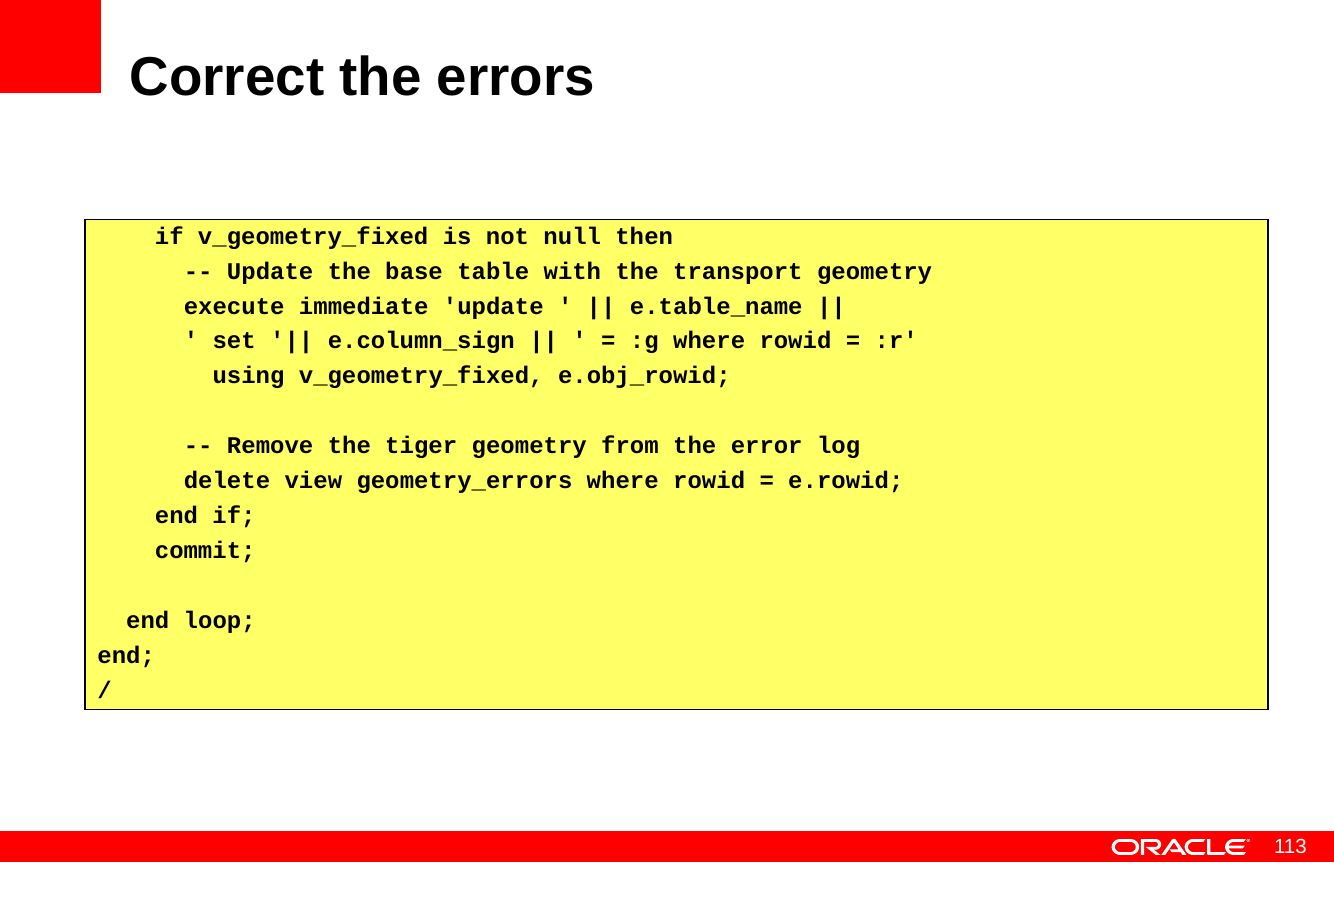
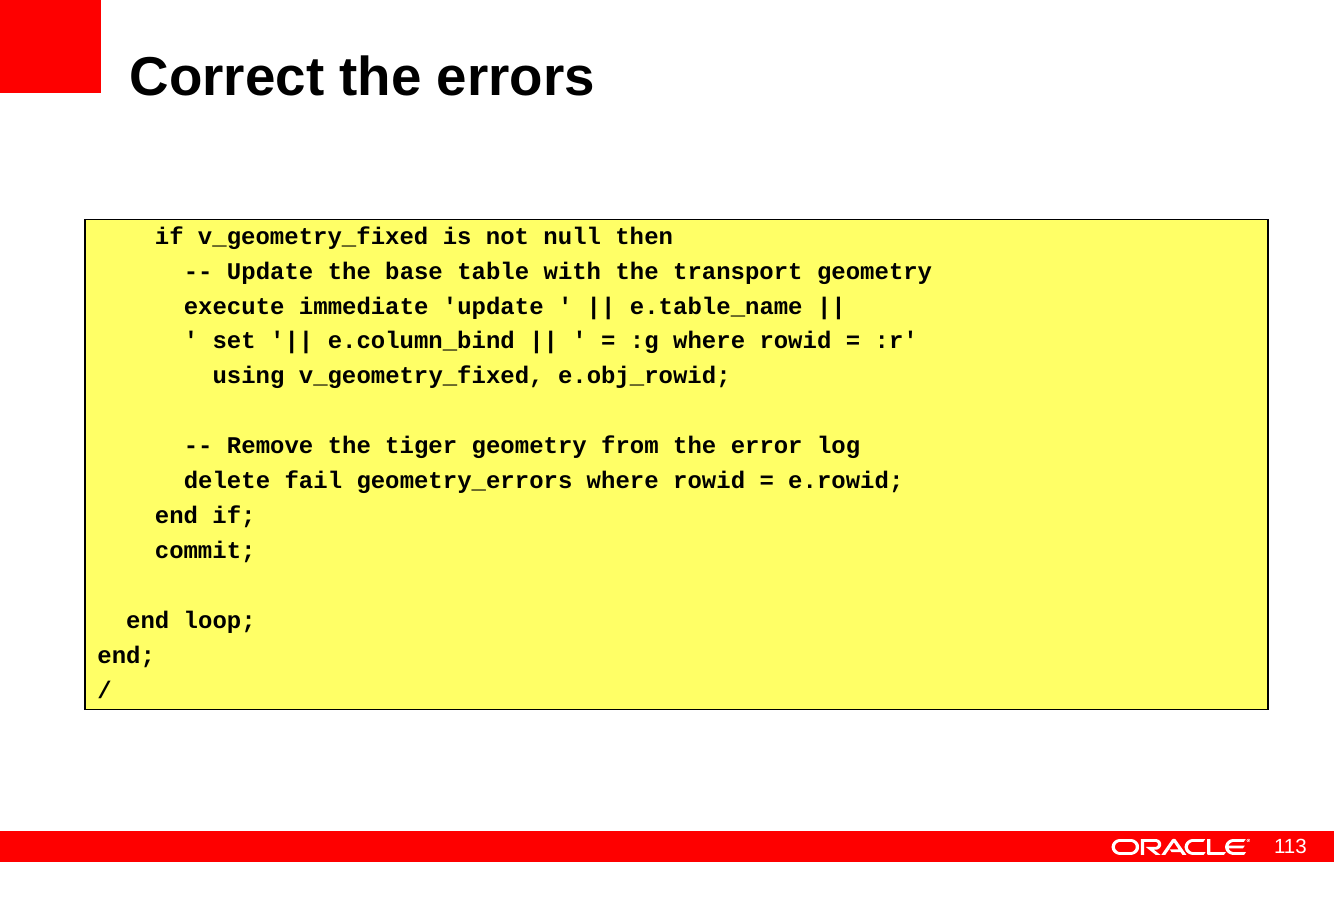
e.column_sign: e.column_sign -> e.column_bind (421, 341)
view: view -> fail (313, 481)
